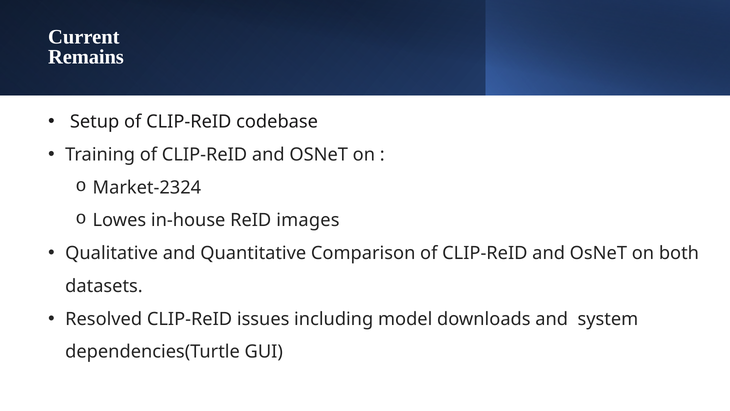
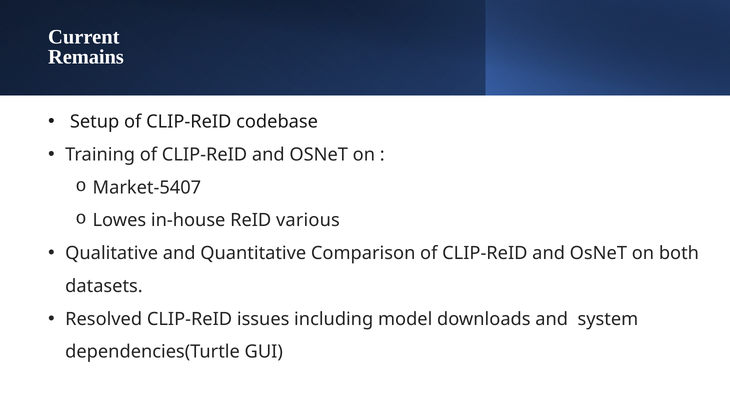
Market-2324: Market-2324 -> Market-5407 (147, 187)
images: images -> various (308, 220)
